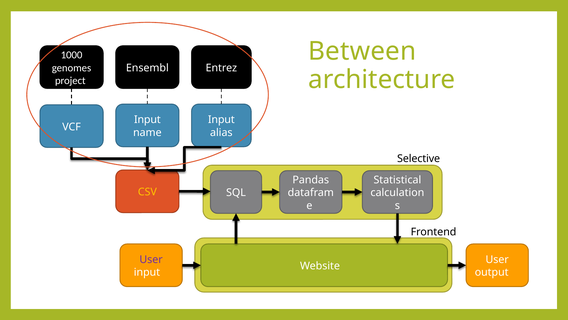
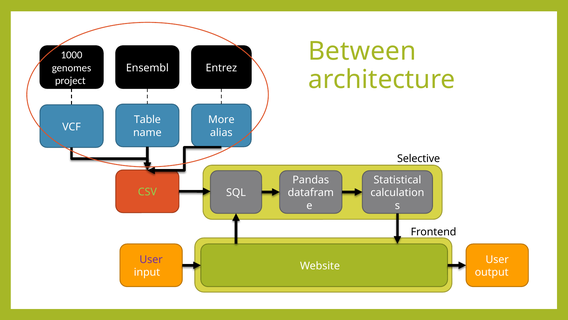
Input: Input -> Table (147, 120)
Input: Input -> More (221, 120)
CSV colour: yellow -> light green (147, 192)
